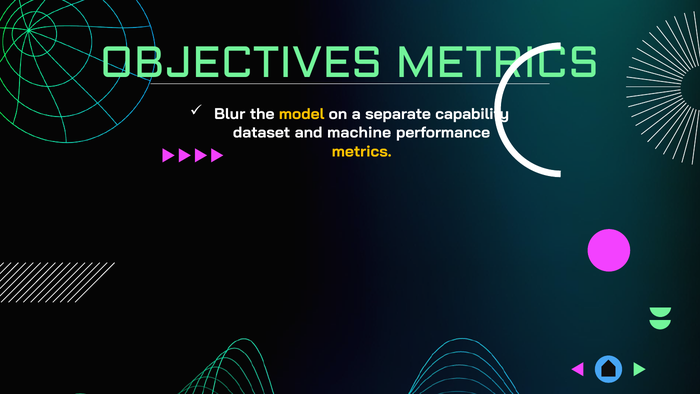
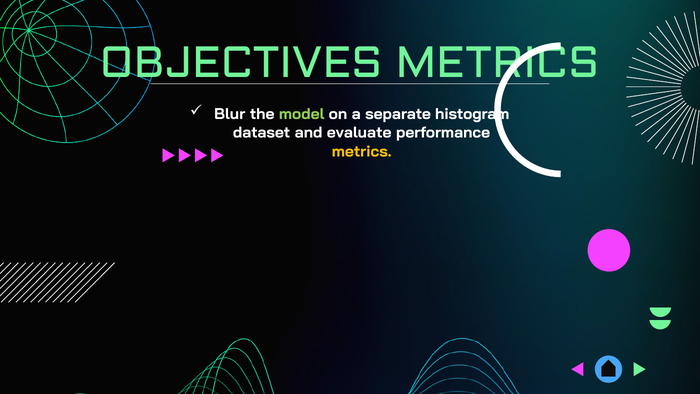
model colour: yellow -> light green (302, 114)
capability: capability -> histogram (472, 114)
machine: machine -> evaluate (359, 133)
